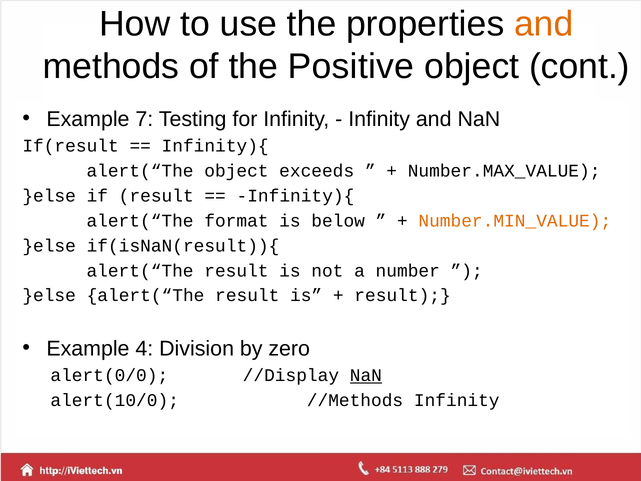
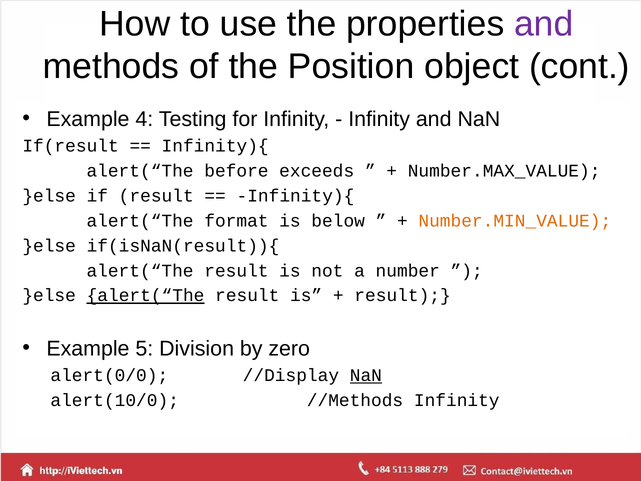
and colour: orange -> purple (544, 24)
Positive: Positive -> Position (351, 67)
7: 7 -> 4 (144, 119)
alert(“The object: object -> before (236, 171)
alert(“The underline: none -> present (146, 295)
4: 4 -> 5 (144, 348)
